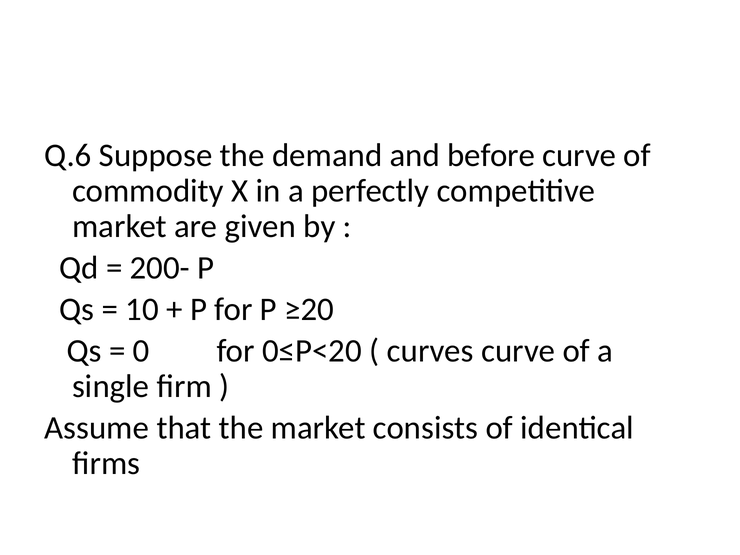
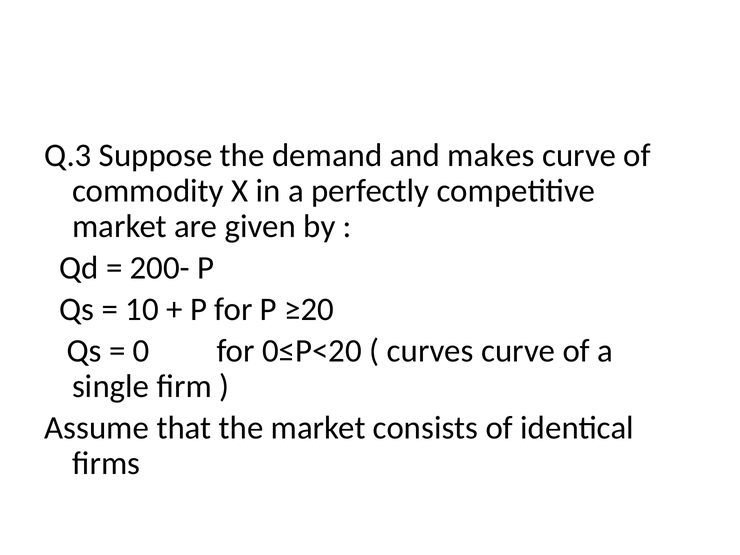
Q.6: Q.6 -> Q.3 (68, 155)
before: before -> makes (491, 155)
